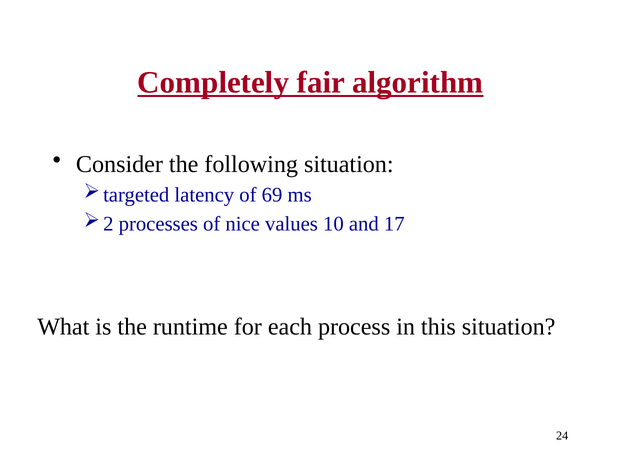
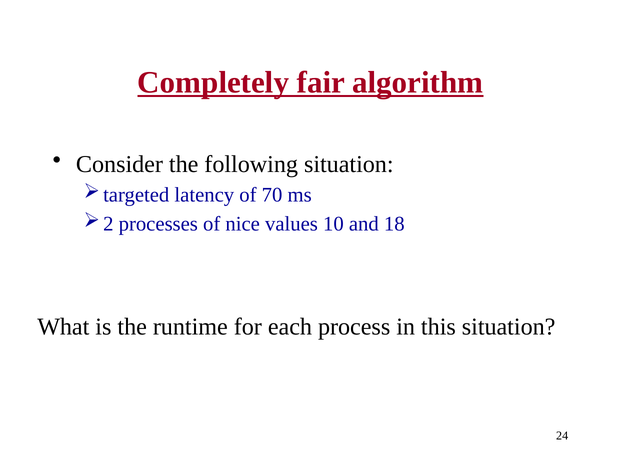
69: 69 -> 70 (272, 195)
17: 17 -> 18 (394, 224)
